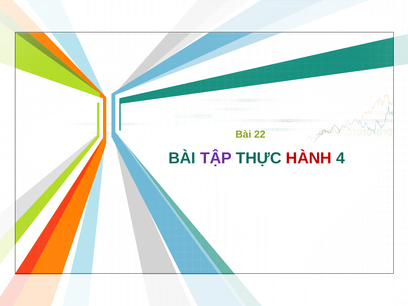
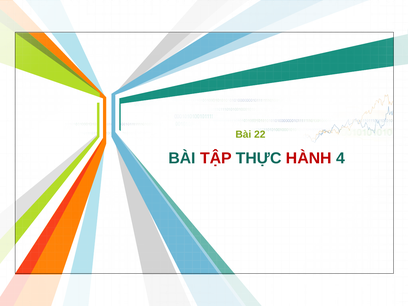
TẬP colour: purple -> red (216, 158)
